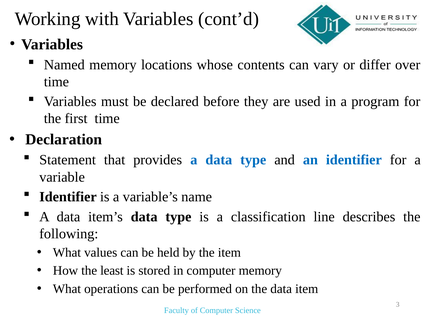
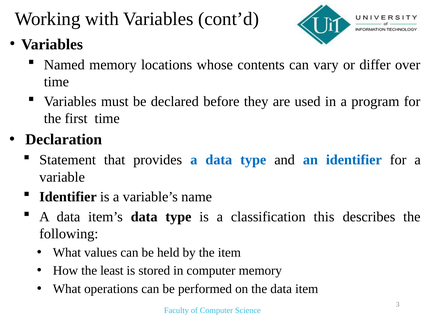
line: line -> this (324, 217)
